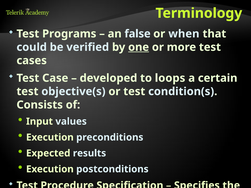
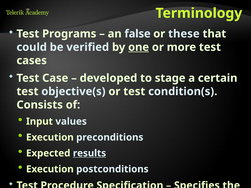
when: when -> these (184, 34)
loops: loops -> stage (170, 78)
results underline: none -> present (89, 153)
